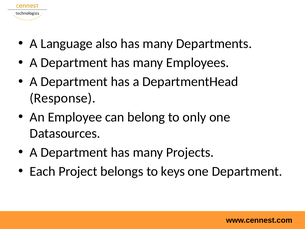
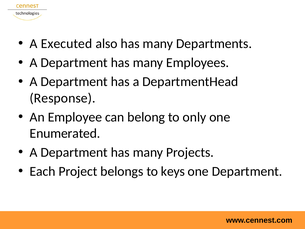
Language: Language -> Executed (66, 44)
Datasources: Datasources -> Enumerated (65, 133)
